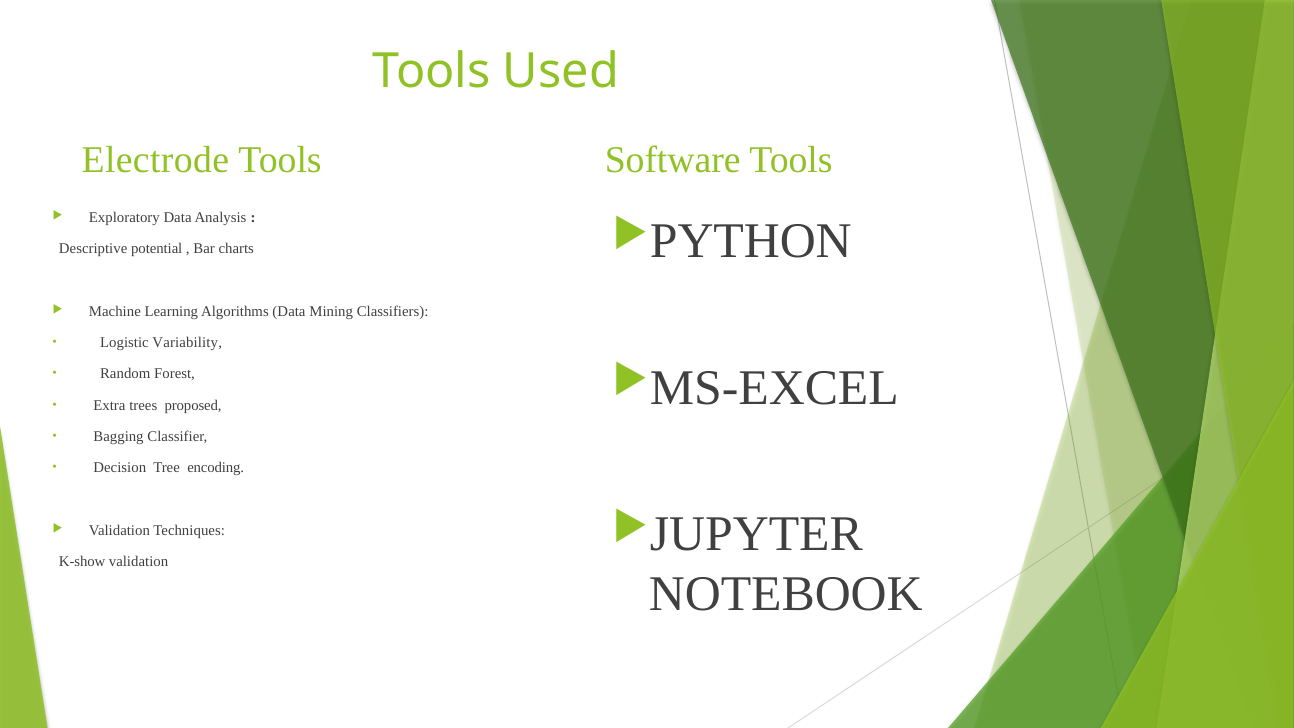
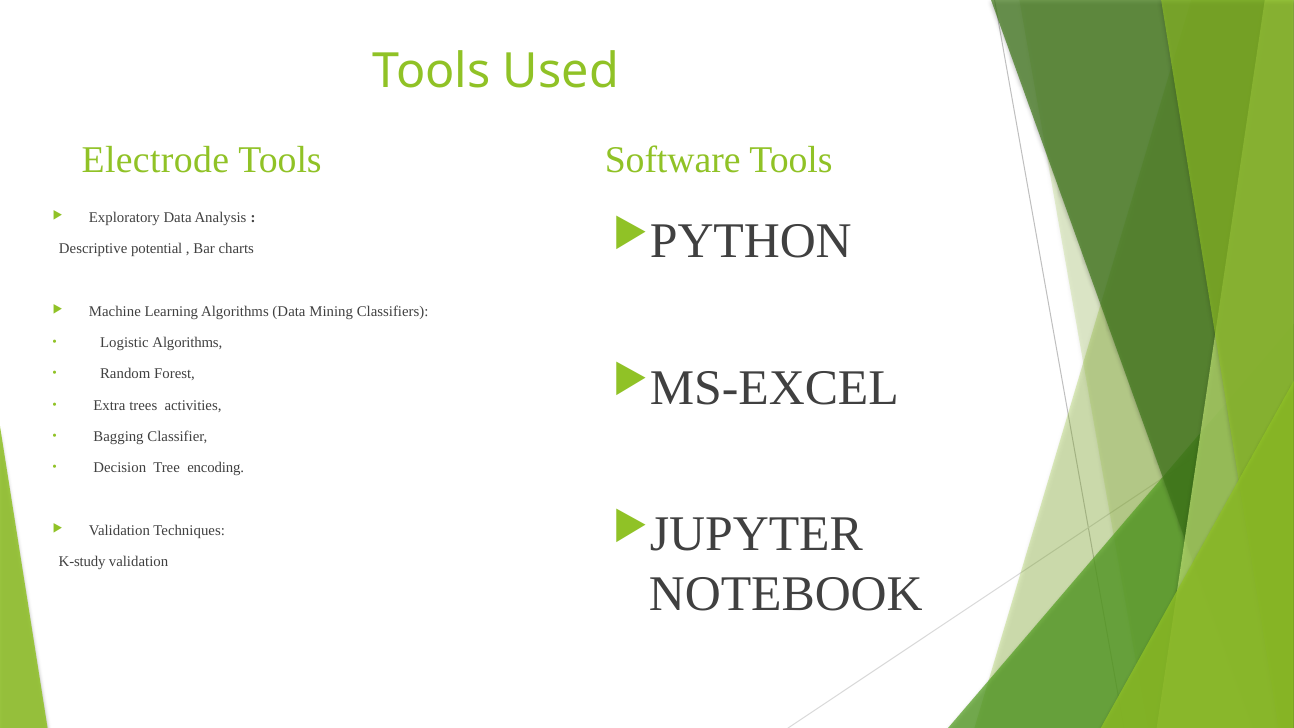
Logistic Variability: Variability -> Algorithms (187, 343)
proposed: proposed -> activities (193, 405)
K-show: K-show -> K-study (82, 562)
